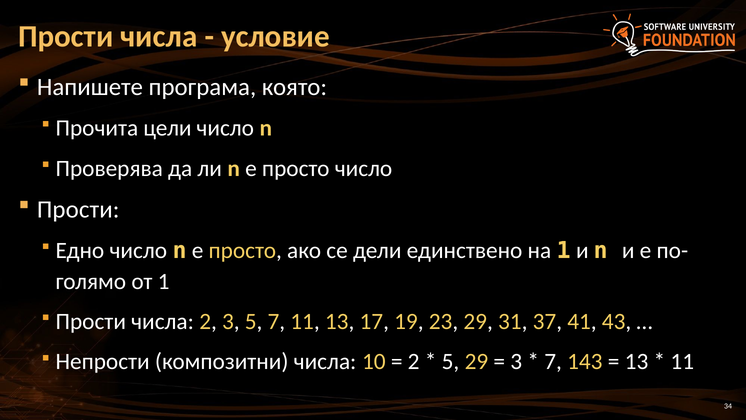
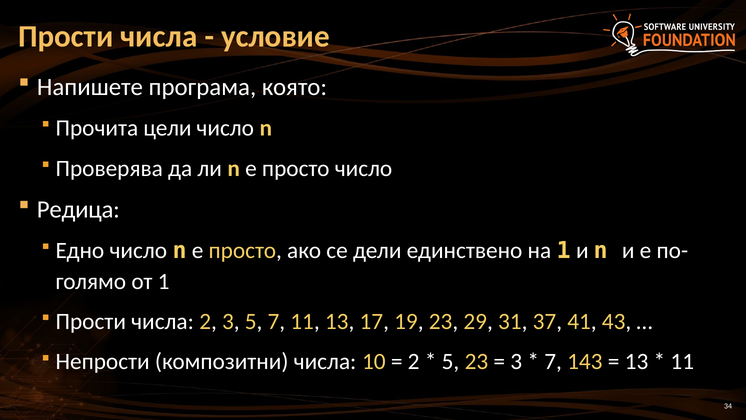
Прости: Прости -> Редица (78, 210)
5 29: 29 -> 23 (476, 362)
